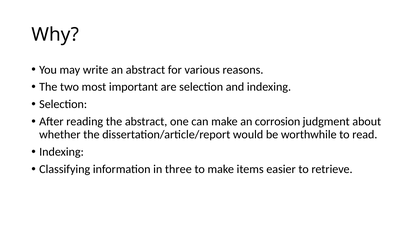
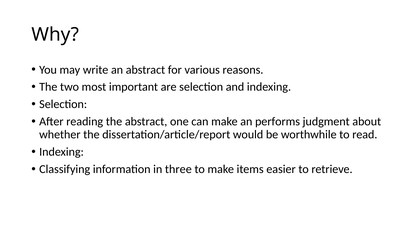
corrosion: corrosion -> performs (278, 122)
